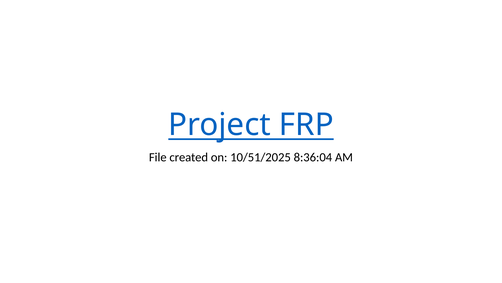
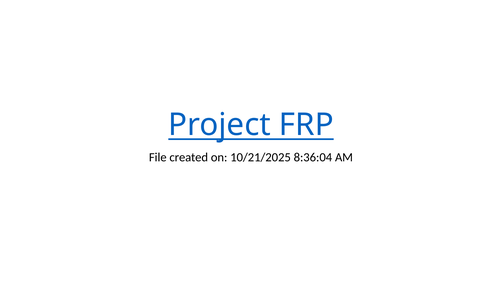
10/51/2025: 10/51/2025 -> 10/21/2025 (261, 157)
